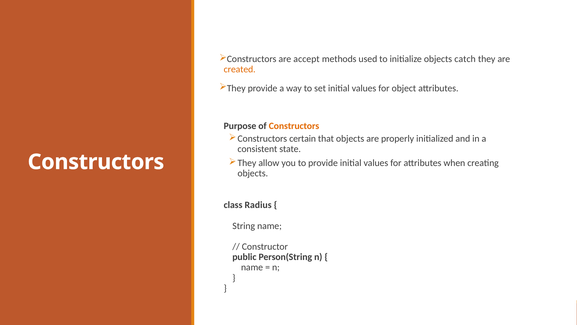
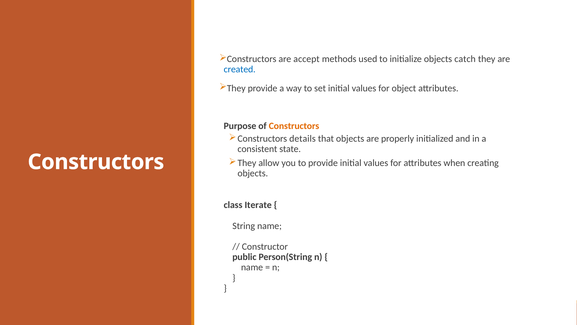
created colour: orange -> blue (240, 69)
certain: certain -> details (302, 139)
Radius: Radius -> Iterate (258, 205)
